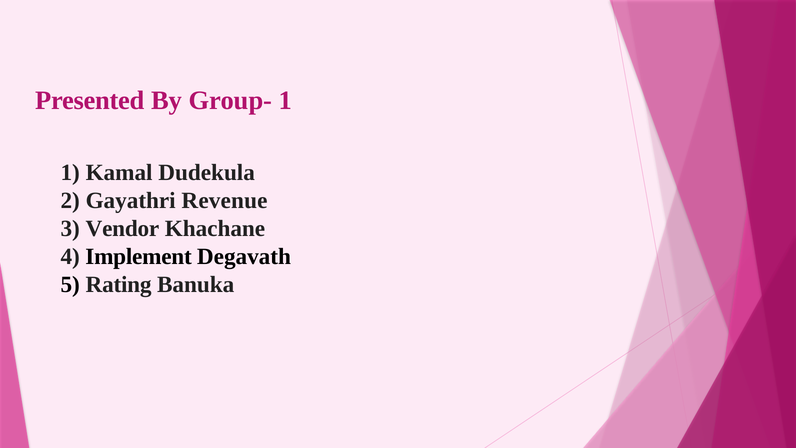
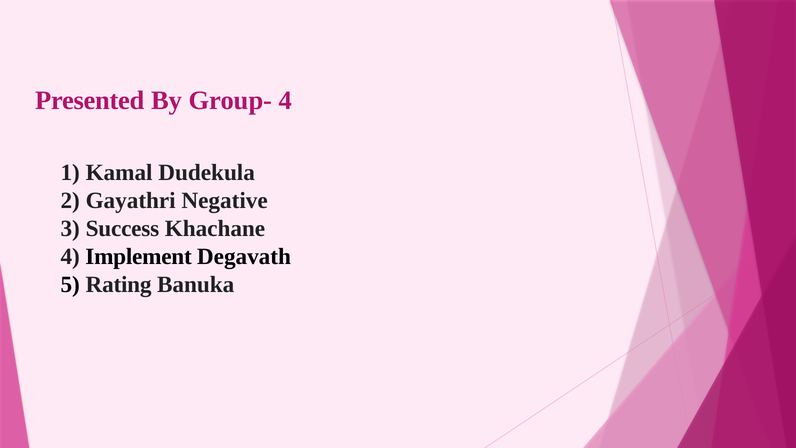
Group- 1: 1 -> 4 (285, 101)
Revenue: Revenue -> Negative (225, 201)
Vendor: Vendor -> Success (122, 228)
